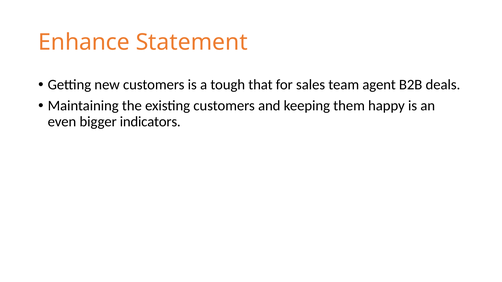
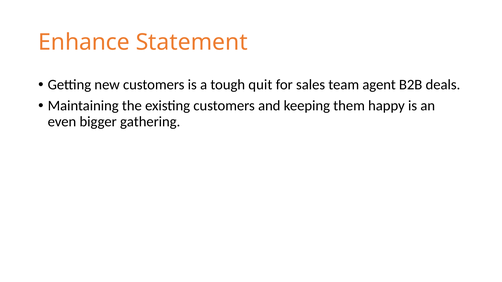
that: that -> quit (260, 85)
indicators: indicators -> gathering (150, 122)
